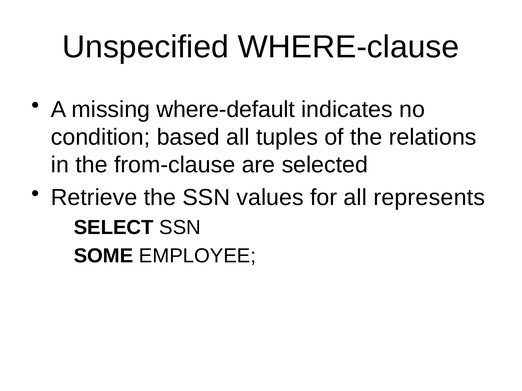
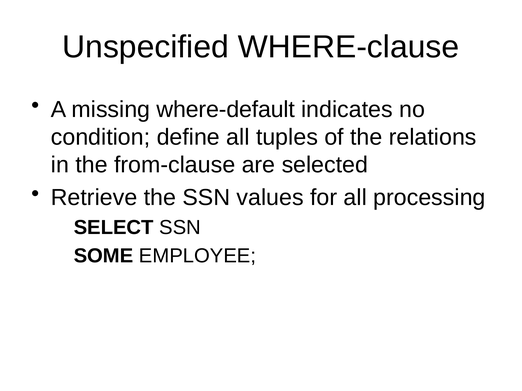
based: based -> define (188, 137)
represents: represents -> processing (429, 198)
